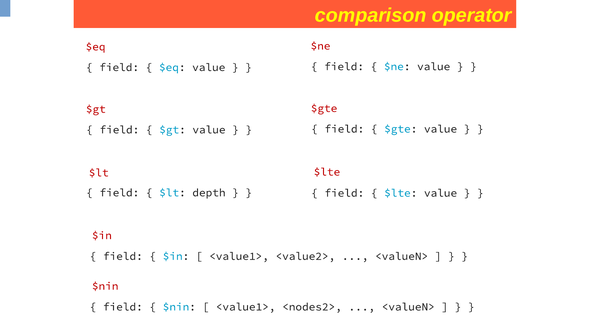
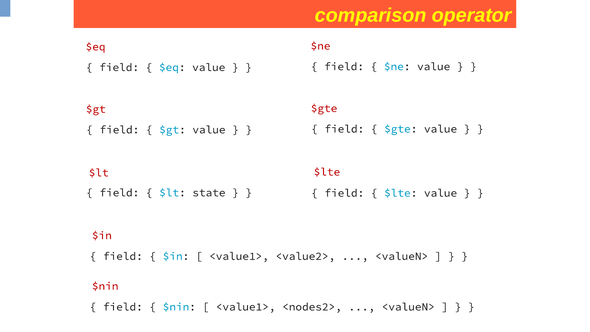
depth: depth -> state (209, 193)
